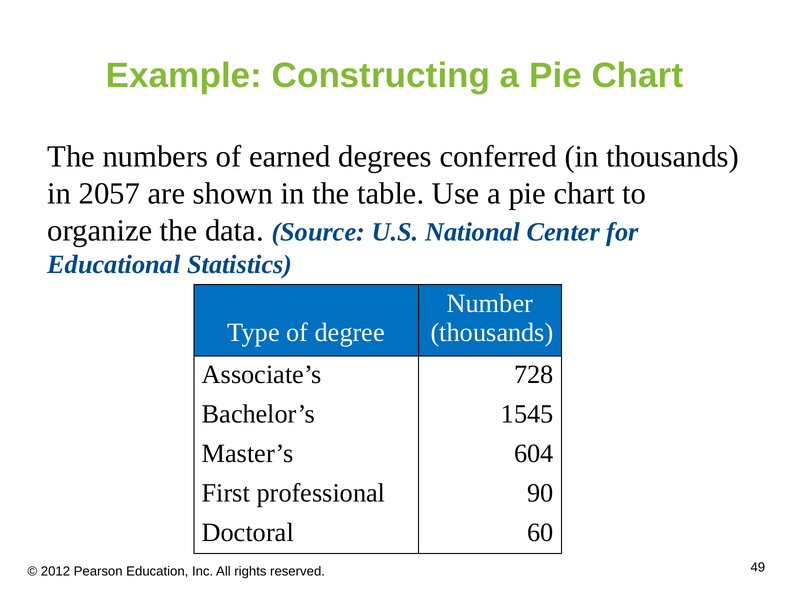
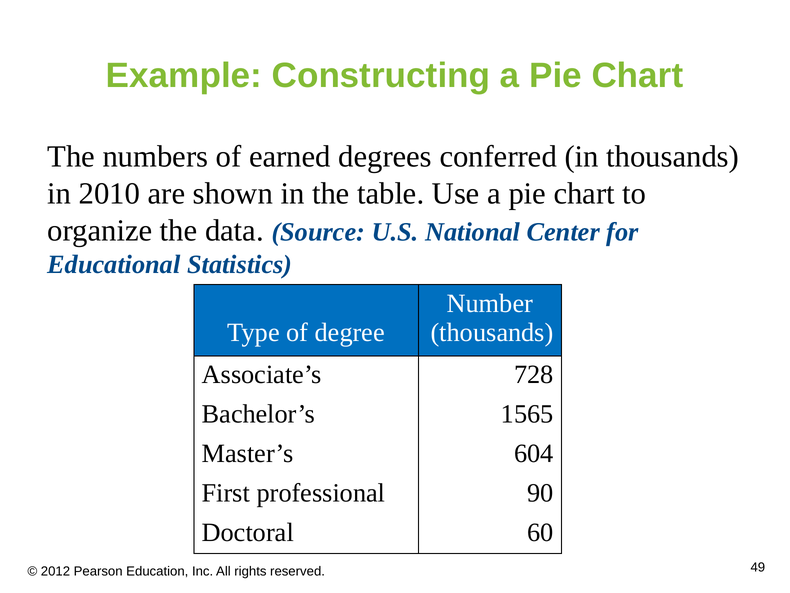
2057: 2057 -> 2010 (109, 193)
1545: 1545 -> 1565 (527, 414)
